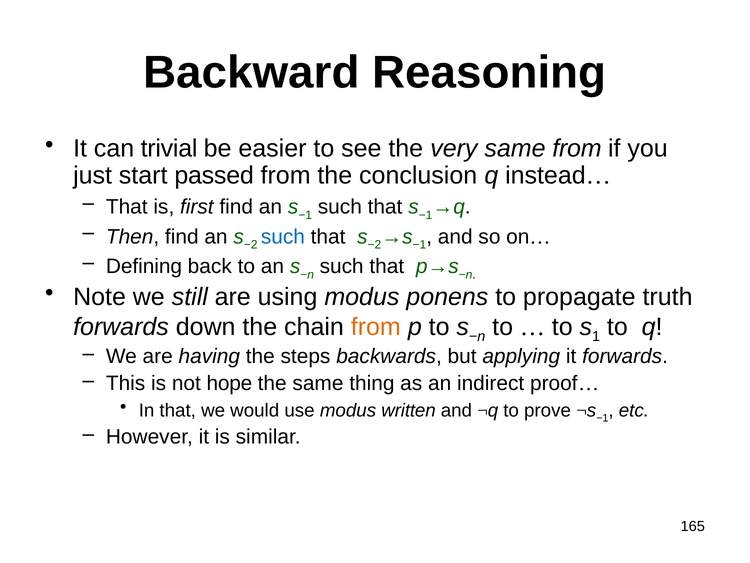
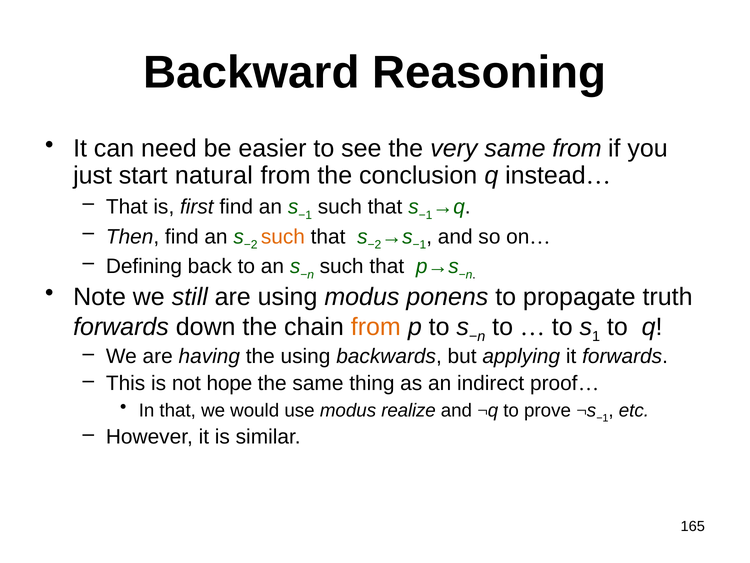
trivial: trivial -> need (169, 148)
passed: passed -> natural (214, 175)
such colour: blue -> orange (283, 236)
the steps: steps -> using (305, 356)
written: written -> realize (409, 410)
